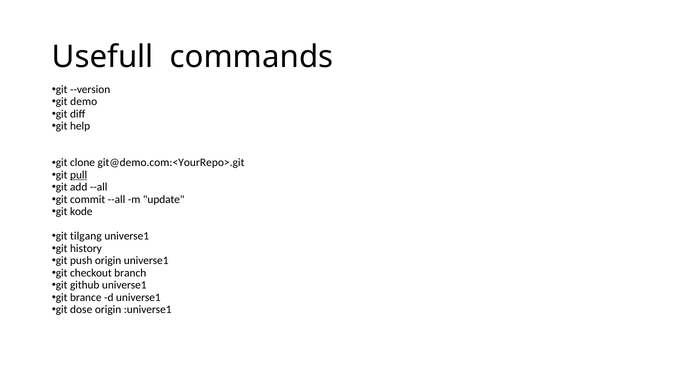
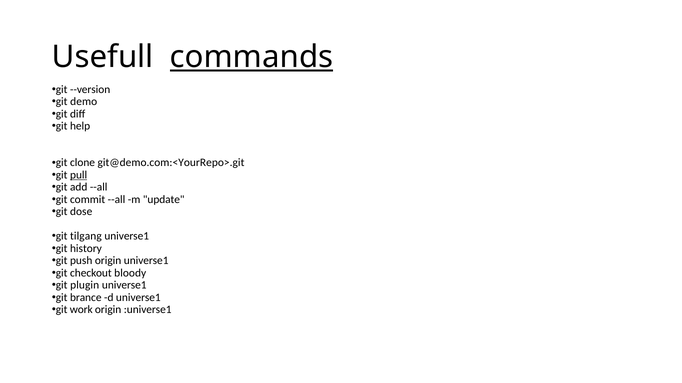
commands underline: none -> present (252, 57)
kode: kode -> dose (81, 212)
branch: branch -> bloody (130, 273)
github: github -> plugin (85, 286)
dose: dose -> work (81, 310)
